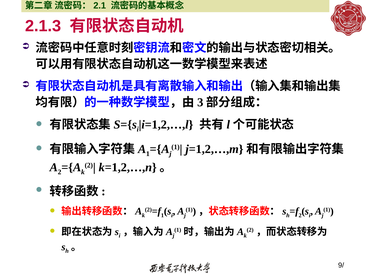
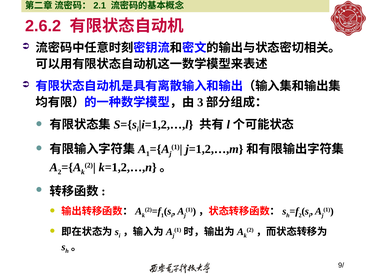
2.1.3: 2.1.3 -> 2.6.2 (43, 26)
